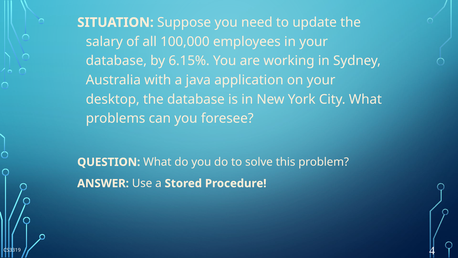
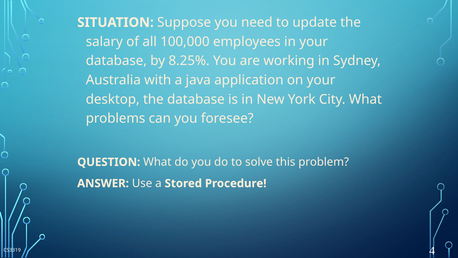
6.15%: 6.15% -> 8.25% (189, 61)
